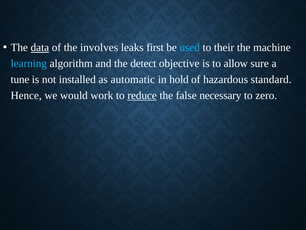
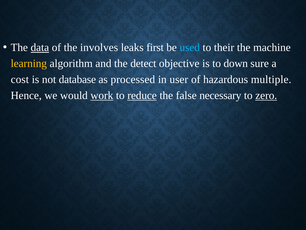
learning colour: light blue -> yellow (29, 63)
allow: allow -> down (236, 63)
tune: tune -> cost (20, 79)
installed: installed -> database (77, 79)
automatic: automatic -> processed (133, 79)
hold: hold -> user (179, 79)
standard: standard -> multiple (271, 79)
work underline: none -> present (102, 95)
zero underline: none -> present (266, 95)
